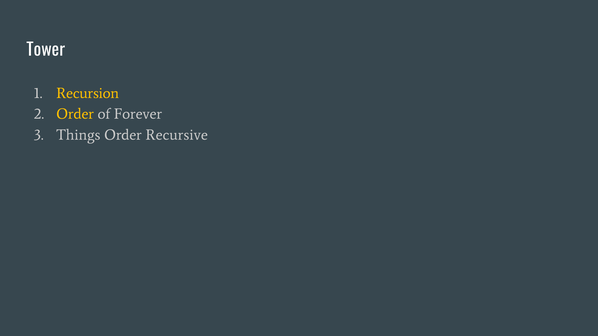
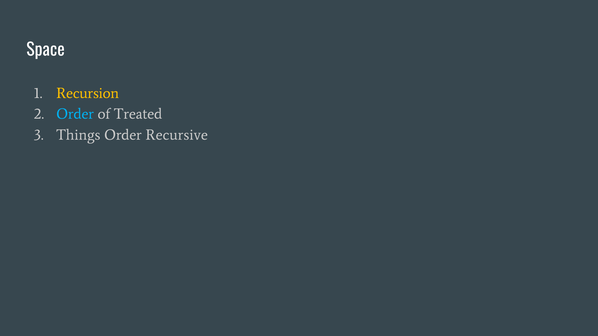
Tower: Tower -> Space (46, 50)
Order colour: yellow -> light blue (75, 114)
Forever: Forever -> Treated (138, 114)
